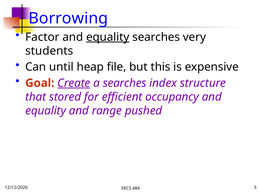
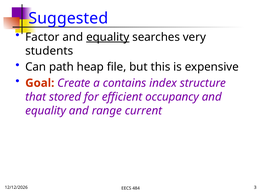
Borrowing: Borrowing -> Suggested (68, 18)
until: until -> path (61, 67)
Create underline: present -> none (74, 83)
a searches: searches -> contains (125, 83)
pushed: pushed -> current (144, 111)
